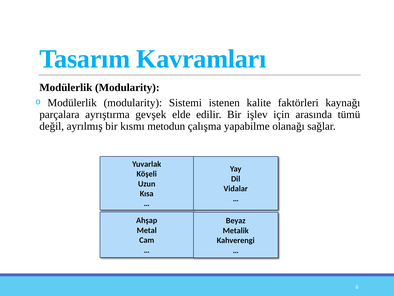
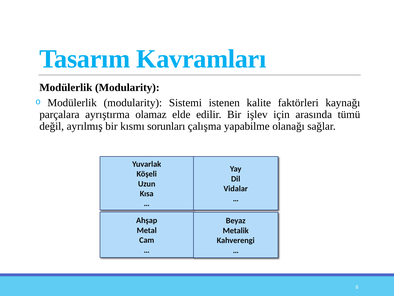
gevşek: gevşek -> olamaz (151, 114)
metodun: metodun -> sorunları (166, 126)
